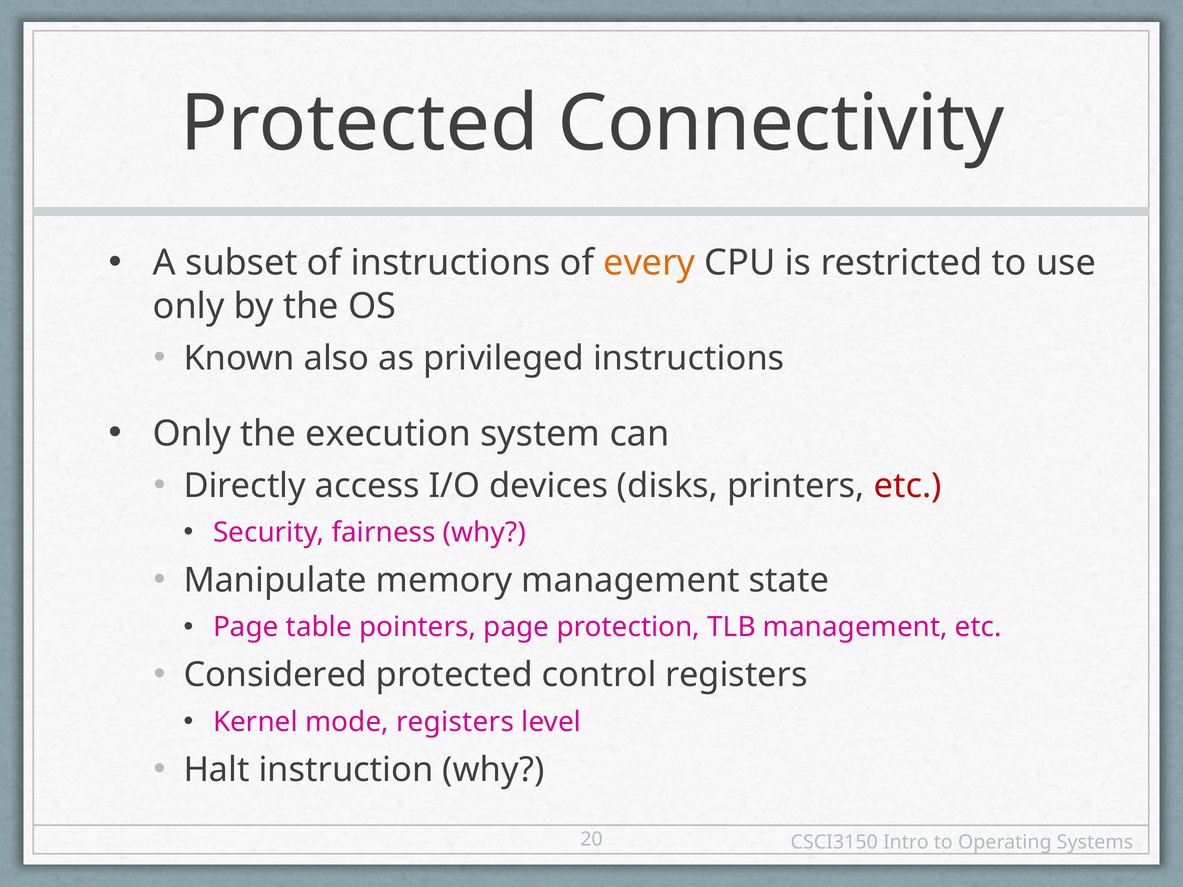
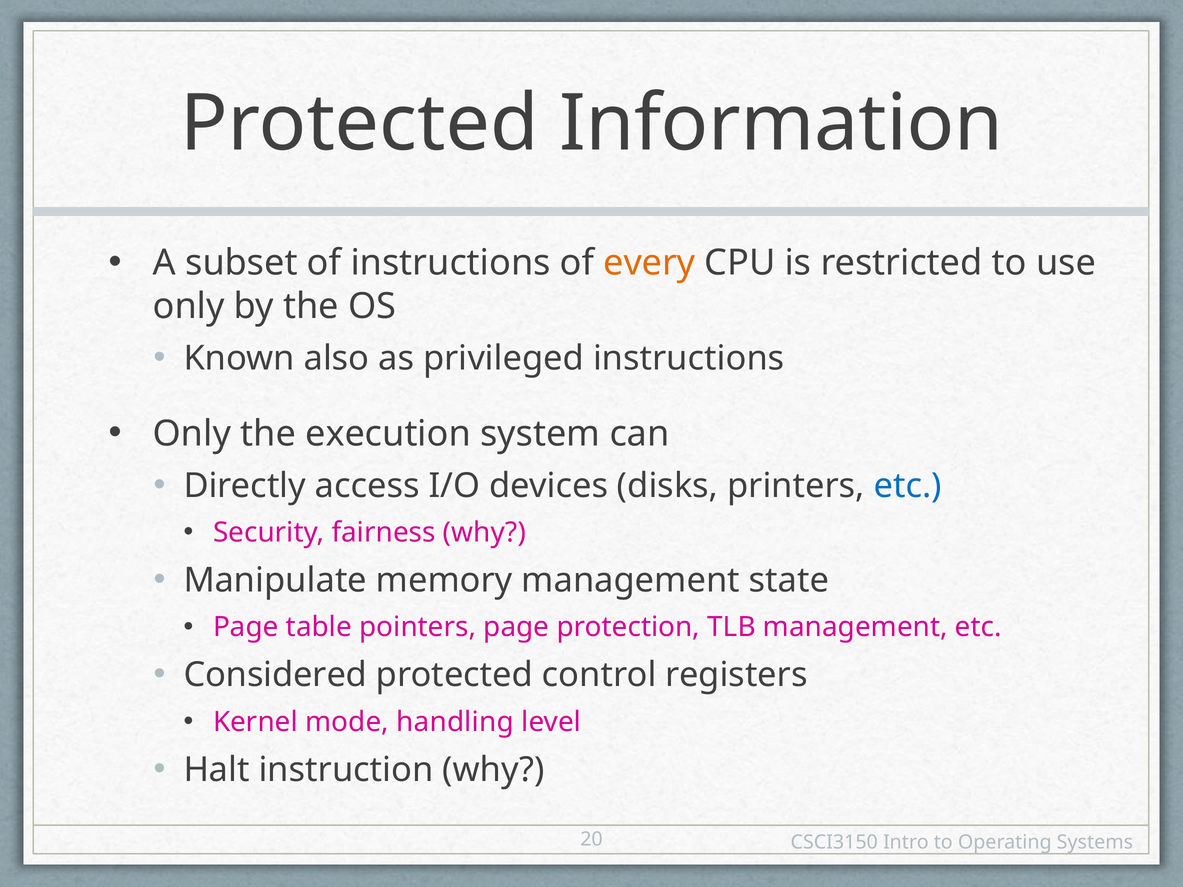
Connectivity: Connectivity -> Information (781, 124)
etc colour: red -> blue (908, 486)
mode registers: registers -> handling (455, 722)
